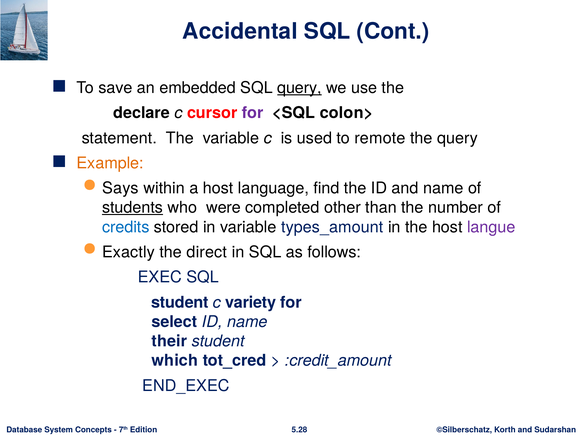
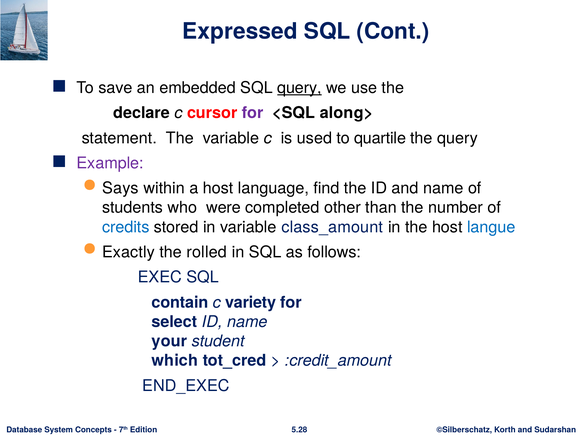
Accidental: Accidental -> Expressed (240, 31)
colon>: colon> -> along> (346, 113)
remote: remote -> quartile (380, 138)
Example colour: orange -> purple (110, 163)
students underline: present -> none (133, 207)
types_amount: types_amount -> class_amount (332, 227)
langue colour: purple -> blue (491, 227)
direct: direct -> rolled (207, 252)
student: student -> contain (180, 302)
their: their -> your (169, 341)
